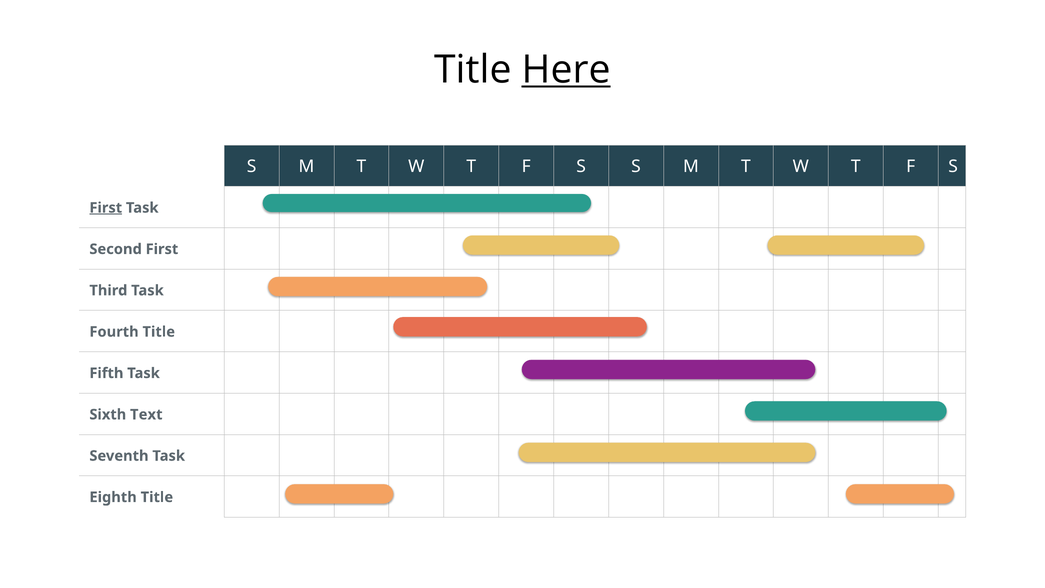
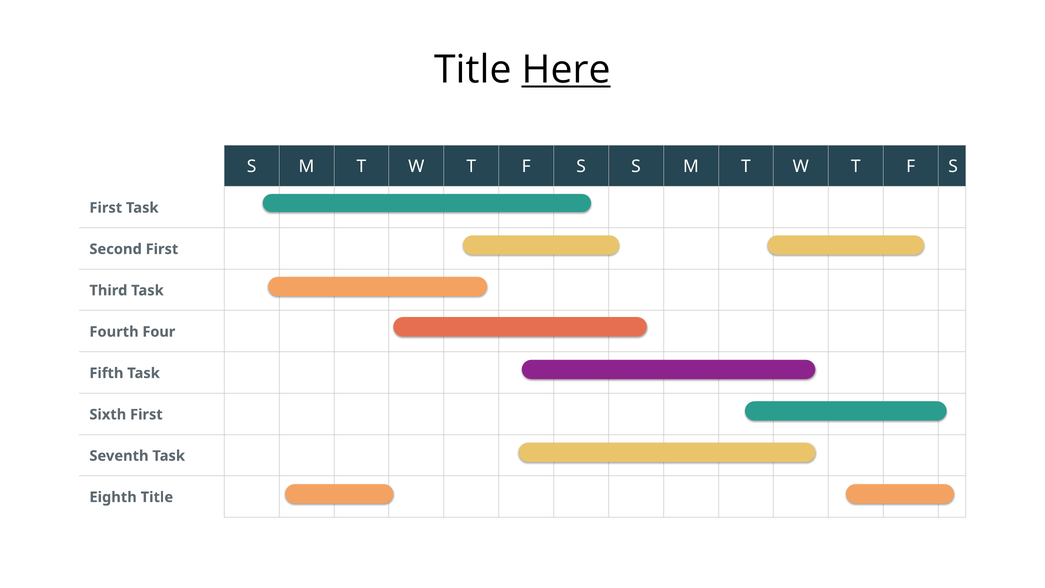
First underline: present -> none (106, 208)
Fourth Title: Title -> Four (159, 332)
Sixth Text: Text -> First (146, 414)
